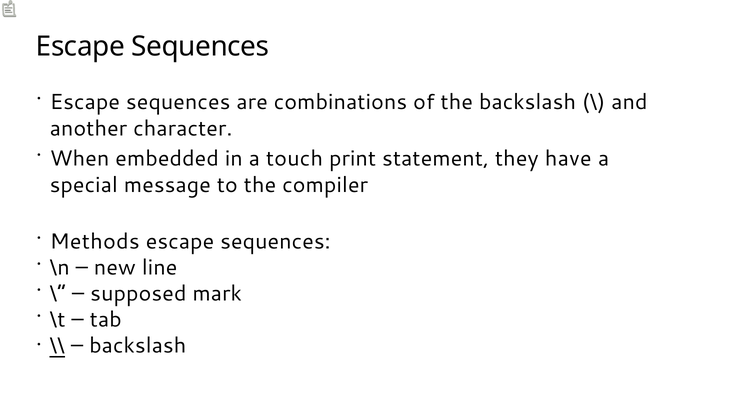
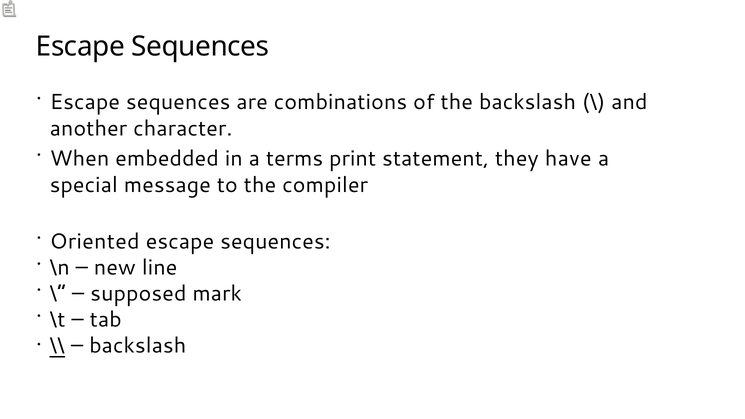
touch: touch -> terms (295, 159)
Methods: Methods -> Oriented (95, 241)
